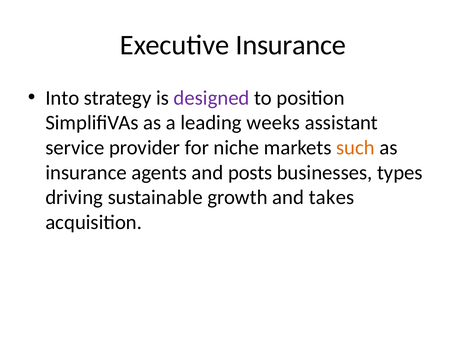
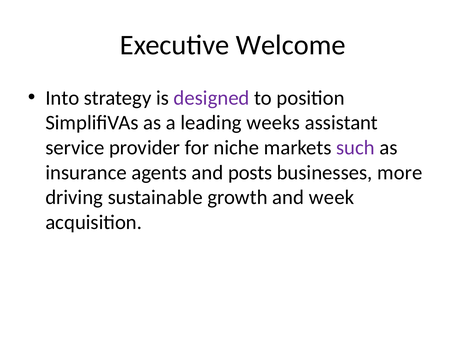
Executive Insurance: Insurance -> Welcome (291, 45)
such colour: orange -> purple (356, 147)
types: types -> more (400, 172)
takes: takes -> week (332, 197)
